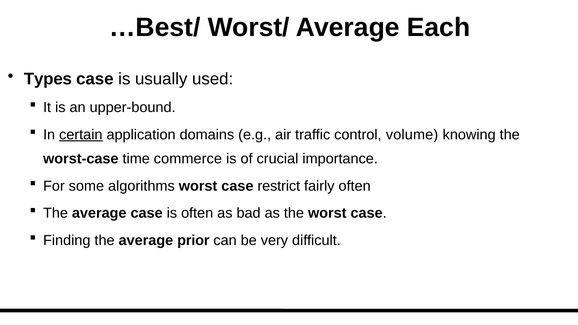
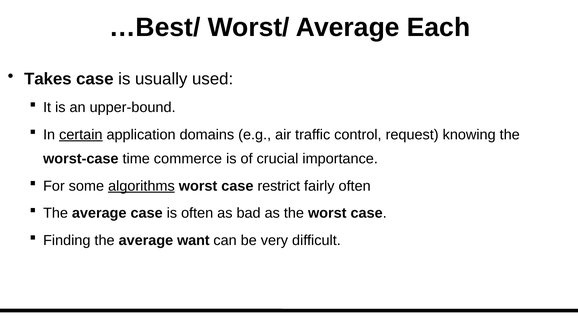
Types: Types -> Takes (48, 79)
volume: volume -> request (412, 135)
algorithms underline: none -> present (141, 186)
prior: prior -> want (193, 240)
